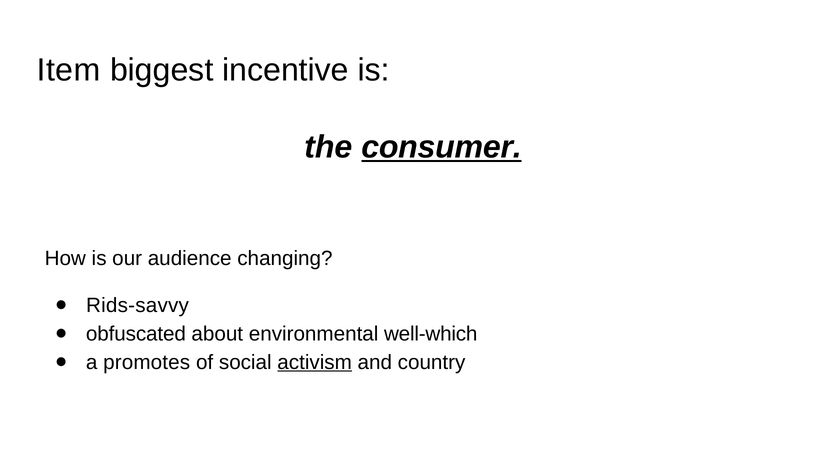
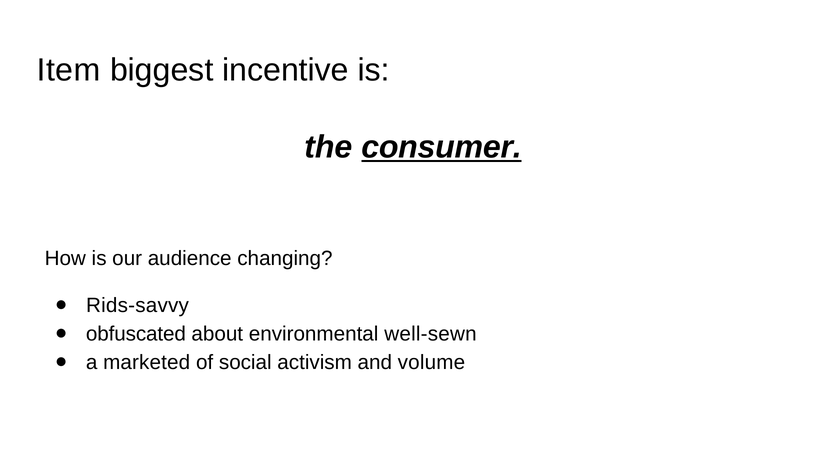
well-which: well-which -> well-sewn (431, 333)
promotes: promotes -> marketed (147, 362)
activism underline: present -> none (315, 362)
country: country -> volume (431, 362)
